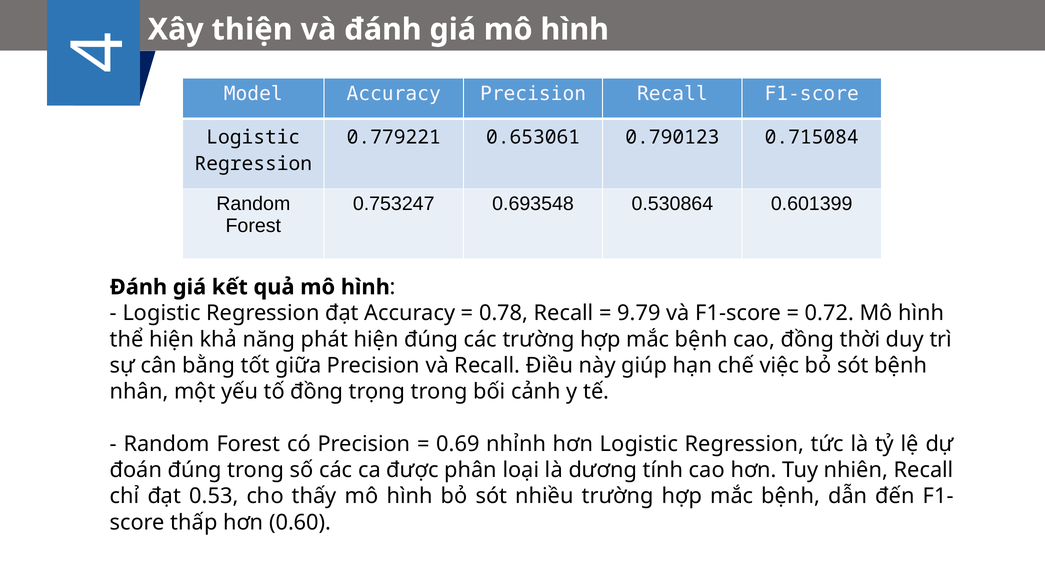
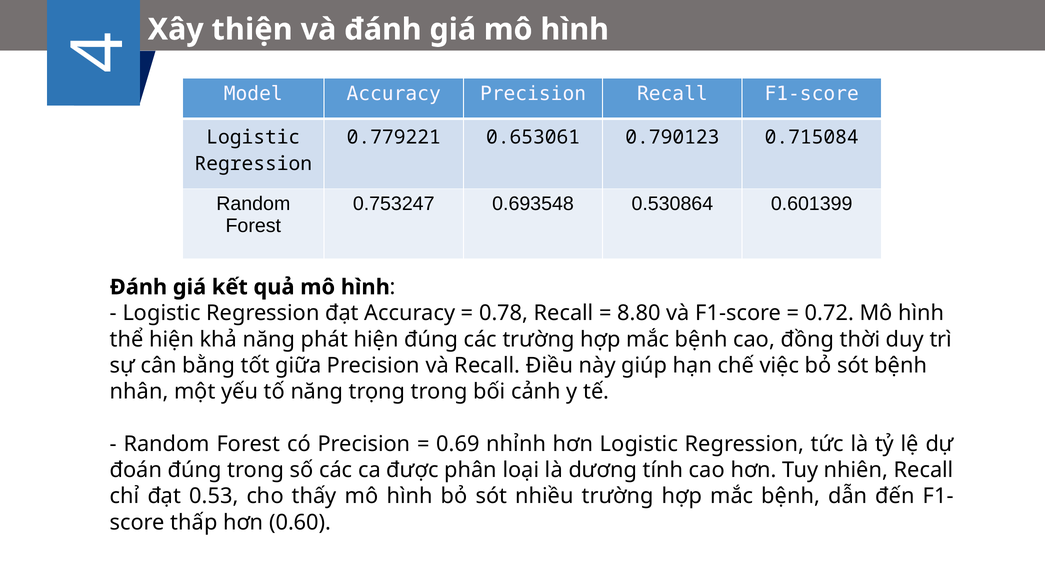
9.79: 9.79 -> 8.80 (639, 313)
tố đồng: đồng -> năng (317, 392)
